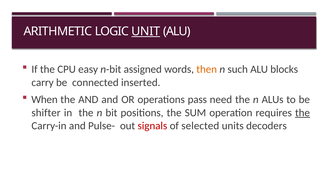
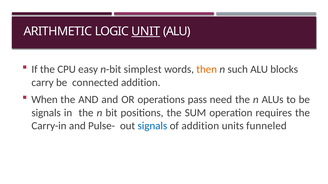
assigned: assigned -> simplest (143, 70)
connected inserted: inserted -> addition (141, 83)
shifter: shifter -> signals (46, 113)
the underline: present -> none (302, 113)
signals colour: red -> blue (152, 126)
of selected: selected -> addition (200, 126)
decoders: decoders -> funneled (266, 126)
